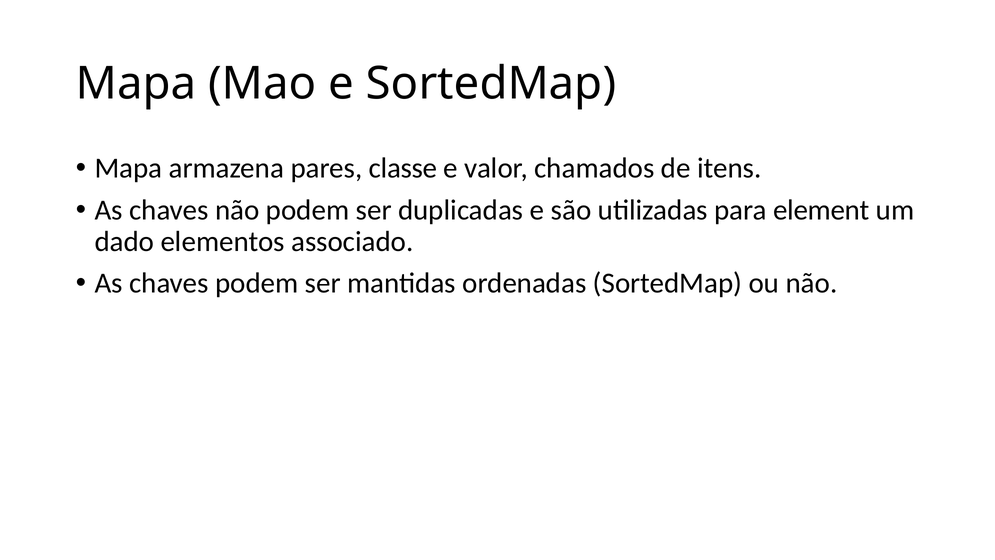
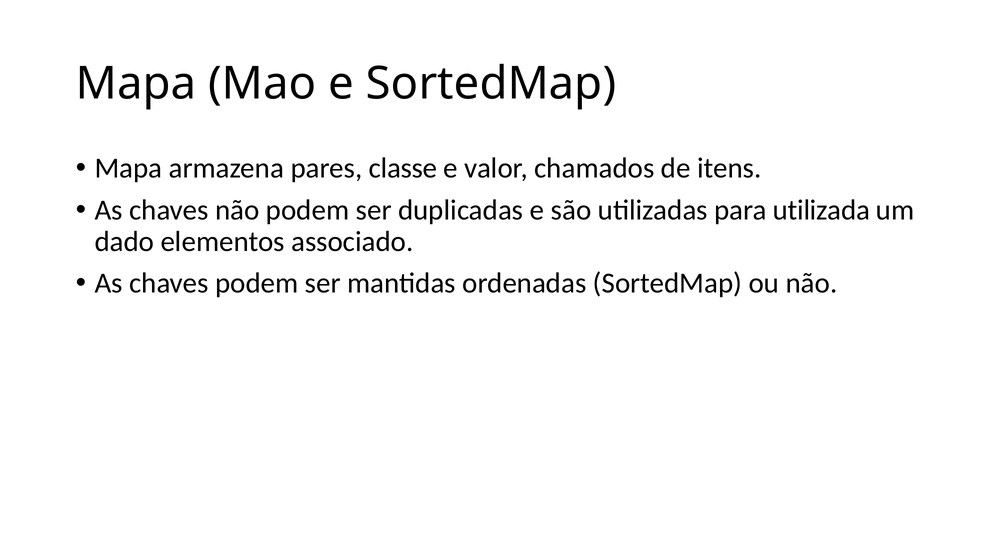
element: element -> utilizada (821, 210)
